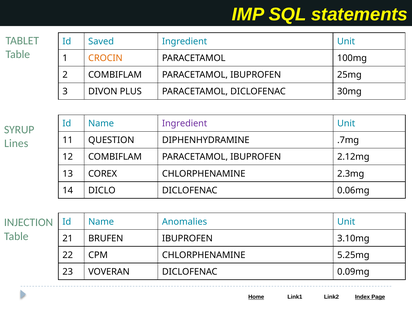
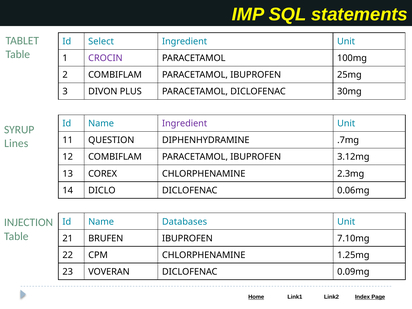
Saved: Saved -> Select (101, 42)
CROCIN colour: orange -> purple (105, 58)
2.12mg: 2.12mg -> 3.12mg (353, 157)
Anomalies: Anomalies -> Databases (185, 222)
3.10mg: 3.10mg -> 7.10mg (353, 238)
5.25mg: 5.25mg -> 1.25mg (353, 255)
